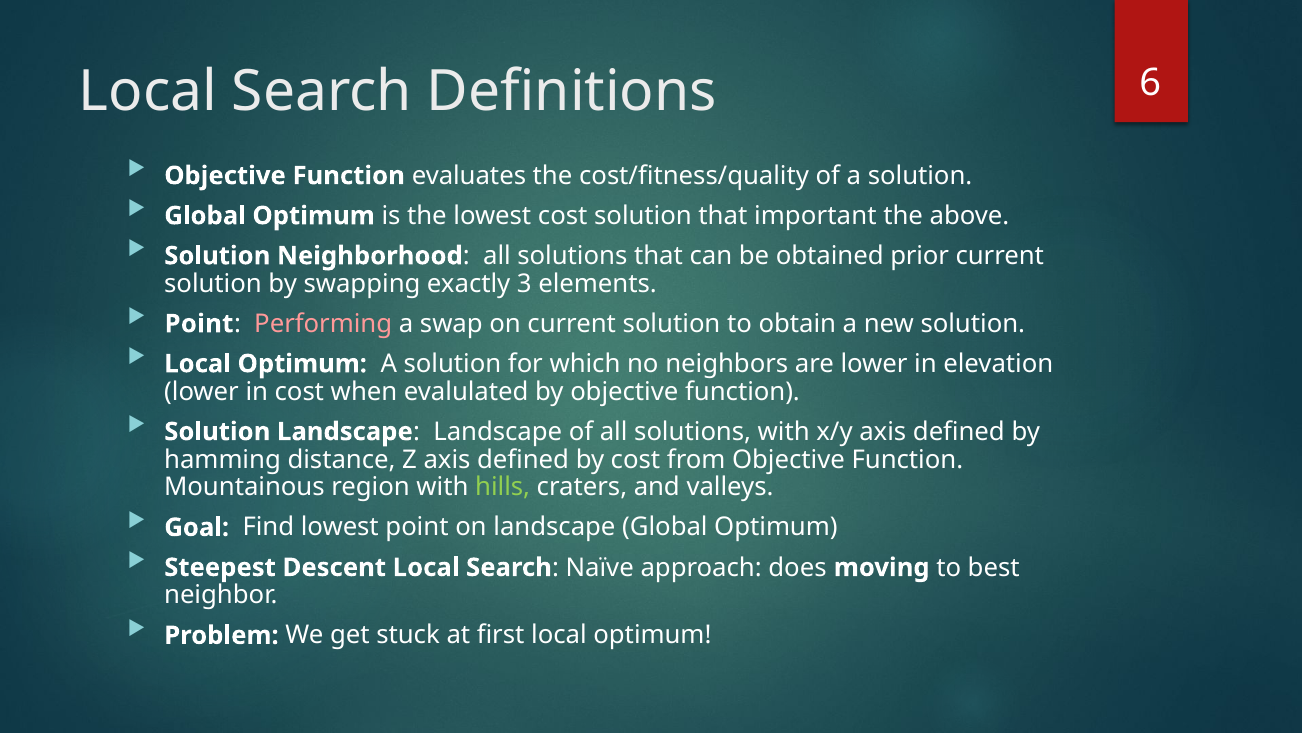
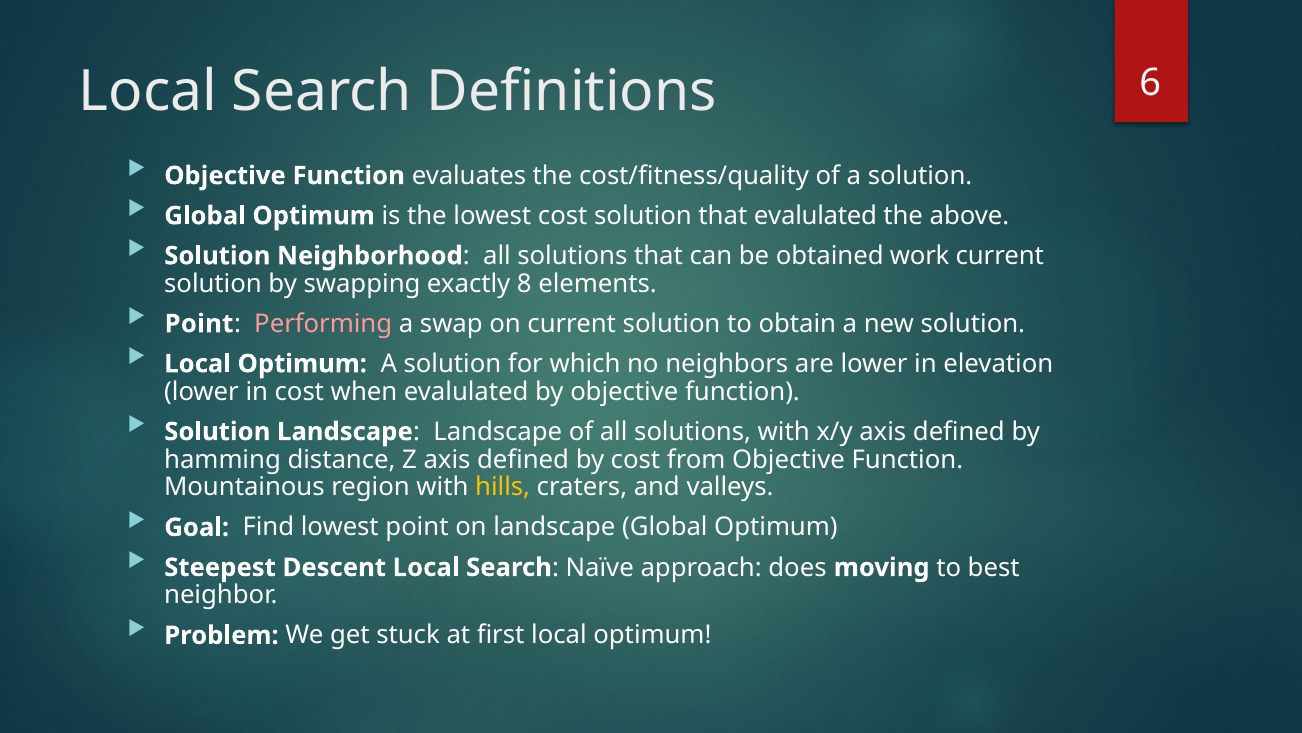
that important: important -> evalulated (815, 216)
prior: prior -> work (920, 256)
3: 3 -> 8 (524, 283)
hills colour: light green -> yellow (503, 487)
